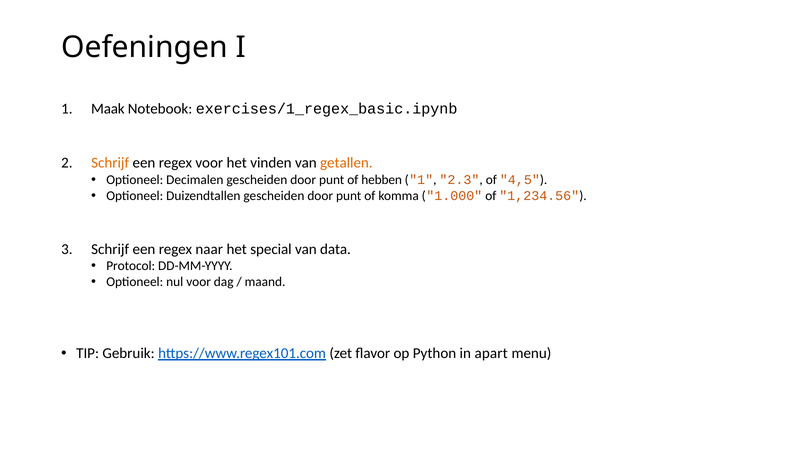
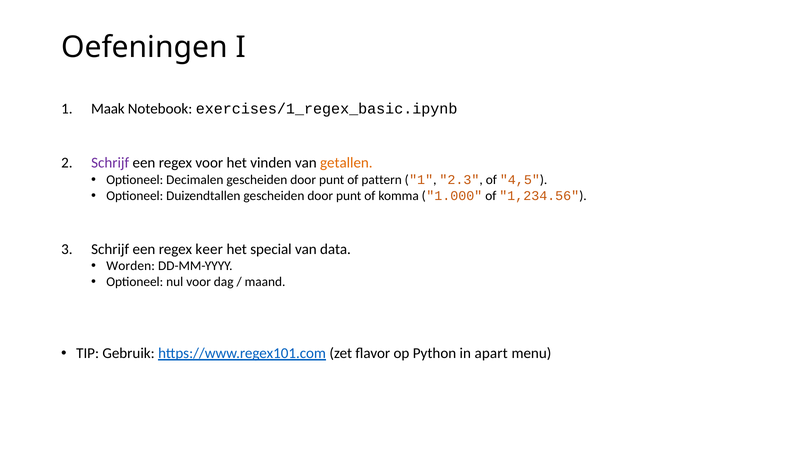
Schrijf colour: orange -> purple (110, 163)
hebben: hebben -> pattern (382, 180)
naar: naar -> keer (209, 249)
Protocol: Protocol -> Worden (131, 266)
